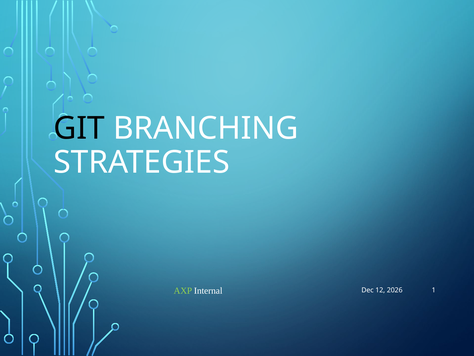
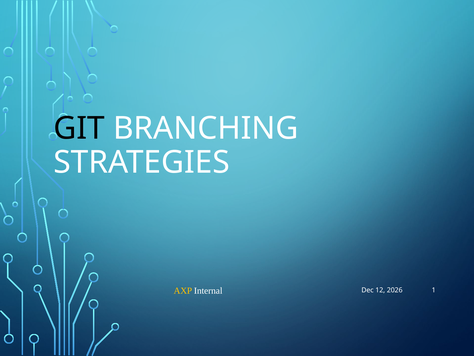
AXP colour: light green -> yellow (183, 291)
